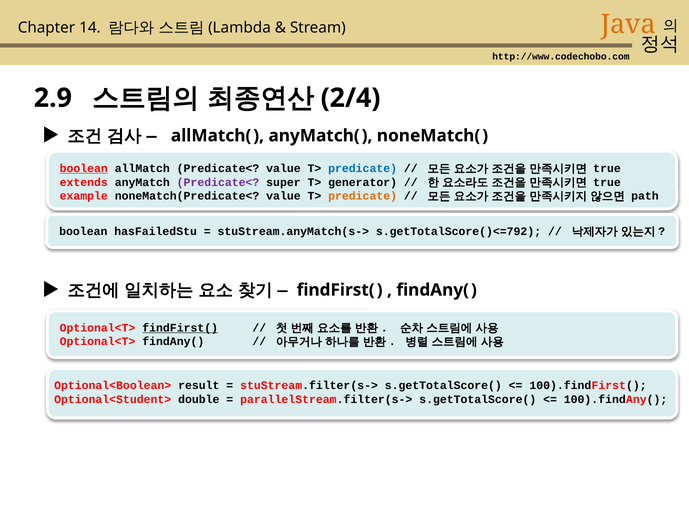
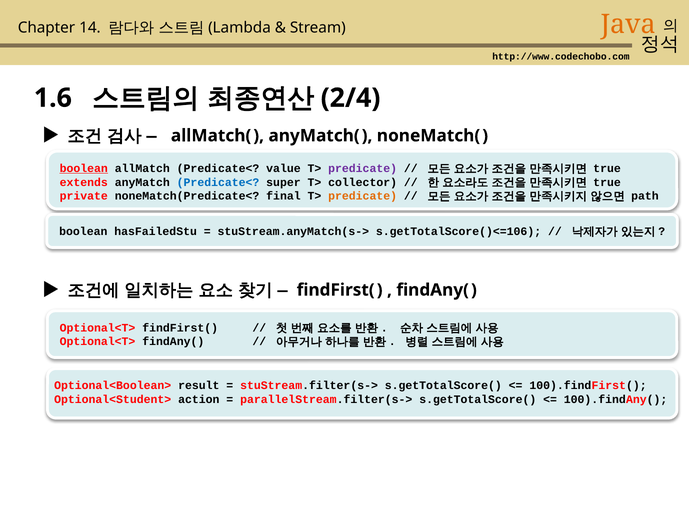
2.9: 2.9 -> 1.6 (53, 98)
predicate colour: blue -> purple (363, 168)
Predicate< colour: purple -> blue (218, 182)
generator: generator -> collector (363, 182)
example: example -> private (84, 196)
noneMatch(Predicate< value: value -> final (283, 196)
s.getTotalScore()<=792: s.getTotalScore()<=792 -> s.getTotalScore()<=106 (459, 231)
findFirst( underline: present -> none (180, 328)
double: double -> action (199, 399)
